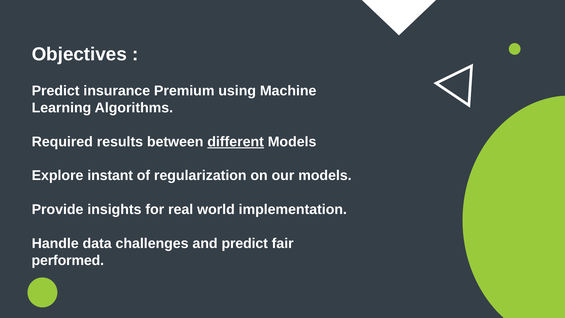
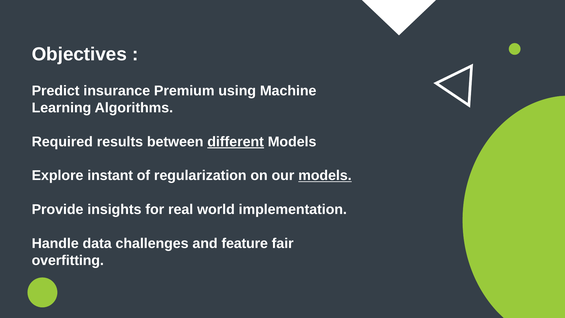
models underline: none -> present (325, 175)
and predict: predict -> feature (245, 243)
performed: performed -> overfitting (68, 260)
